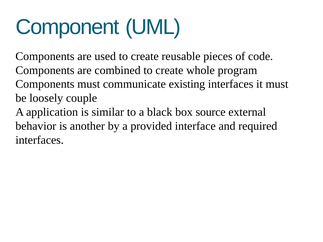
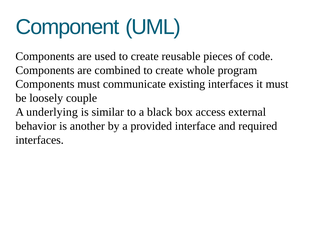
application: application -> underlying (52, 112)
source: source -> access (211, 112)
